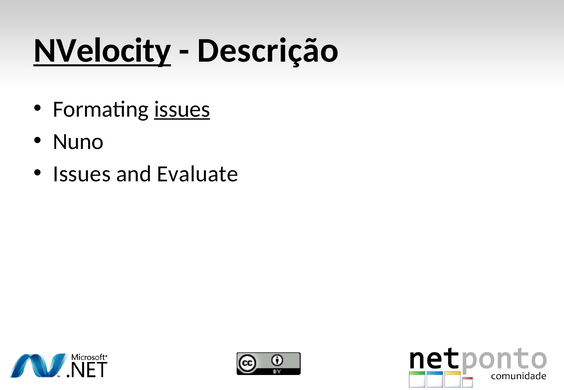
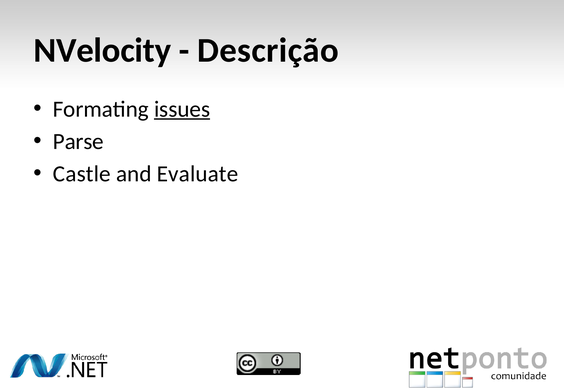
NVelocity underline: present -> none (102, 51)
Nuno: Nuno -> Parse (78, 142)
Issues: Issues -> Castle (82, 174)
